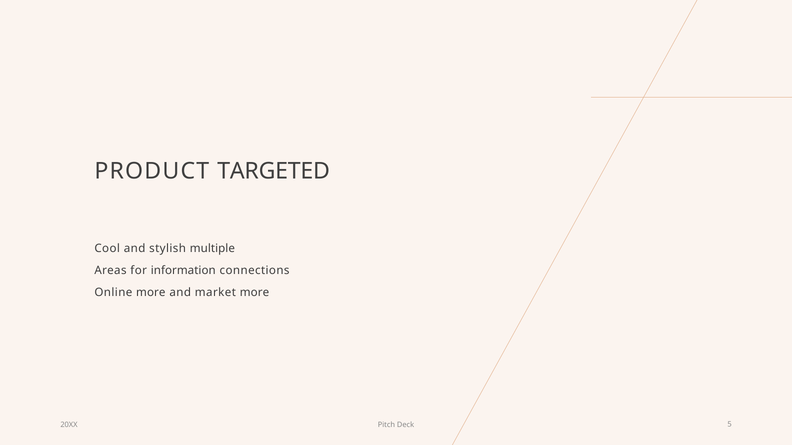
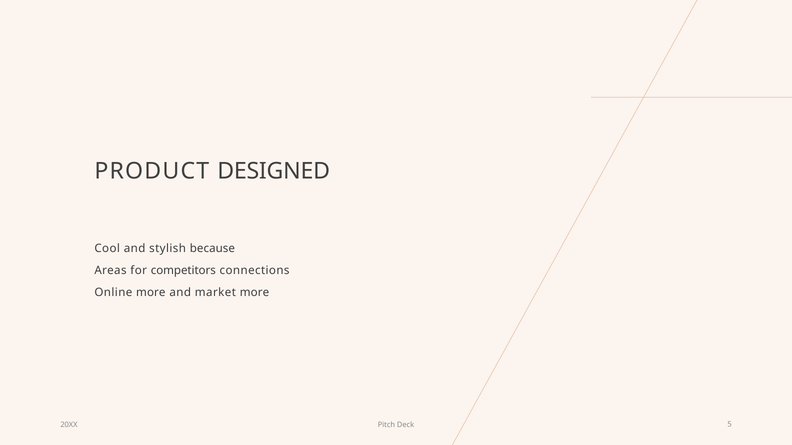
TARGETED: TARGETED -> DESIGNED (274, 171)
multiple: multiple -> because (212, 249)
information: information -> competitors (183, 271)
